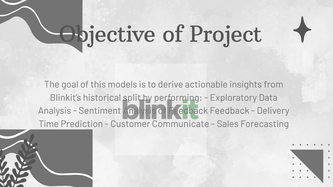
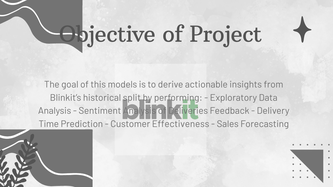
of Feedback: Feedback -> Deliveries (188, 111)
Communicate: Communicate -> Effectiveness (181, 124)
